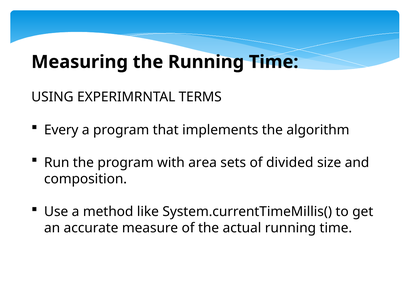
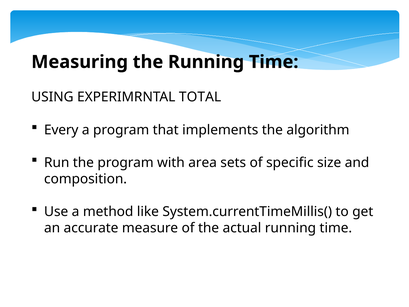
TERMS: TERMS -> TOTAL (200, 97)
divided: divided -> specific (290, 162)
